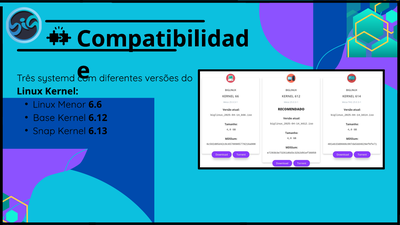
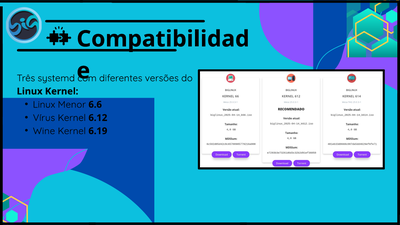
Base: Base -> Vírus (44, 118)
Snap: Snap -> Wine (44, 131)
6.13: 6.13 -> 6.19 (98, 131)
